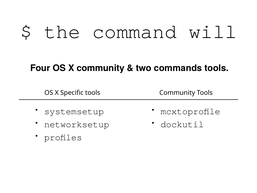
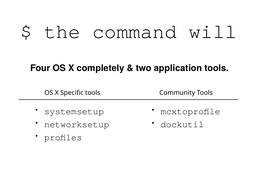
X community: community -> completely (101, 68)
commands: commands -> application (178, 68)
